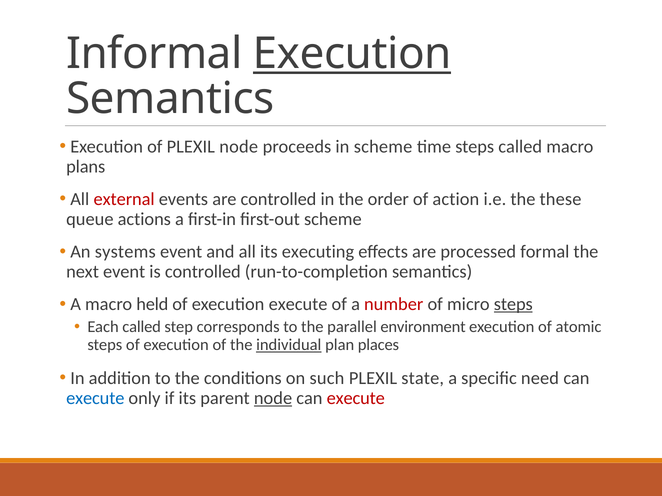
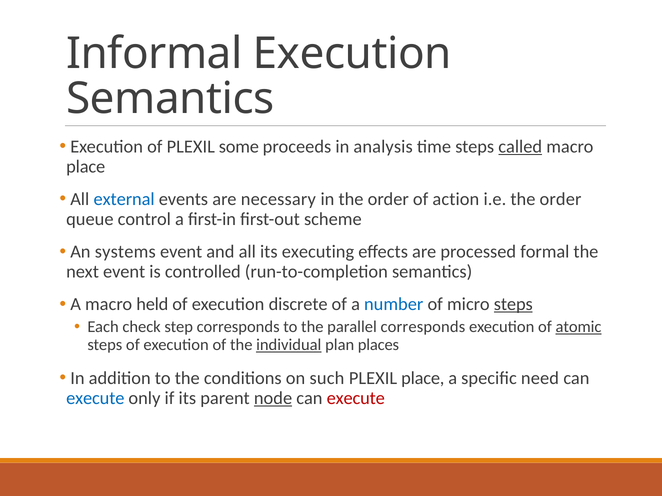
Execution underline: present -> none (352, 54)
PLEXIL node: node -> some (239, 147)
in scheme: scheme -> analysis (383, 147)
called underline: none -> present (520, 147)
plans: plans -> place (86, 167)
external colour: red -> blue (124, 199)
are controlled: controlled -> necessary (278, 199)
i.e the these: these -> order (561, 199)
actions: actions -> control (144, 219)
execution execute: execute -> discrete (298, 305)
number colour: red -> blue (394, 305)
Each called: called -> check (142, 327)
parallel environment: environment -> corresponds (423, 327)
atomic underline: none -> present (579, 327)
PLEXIL state: state -> place (423, 379)
